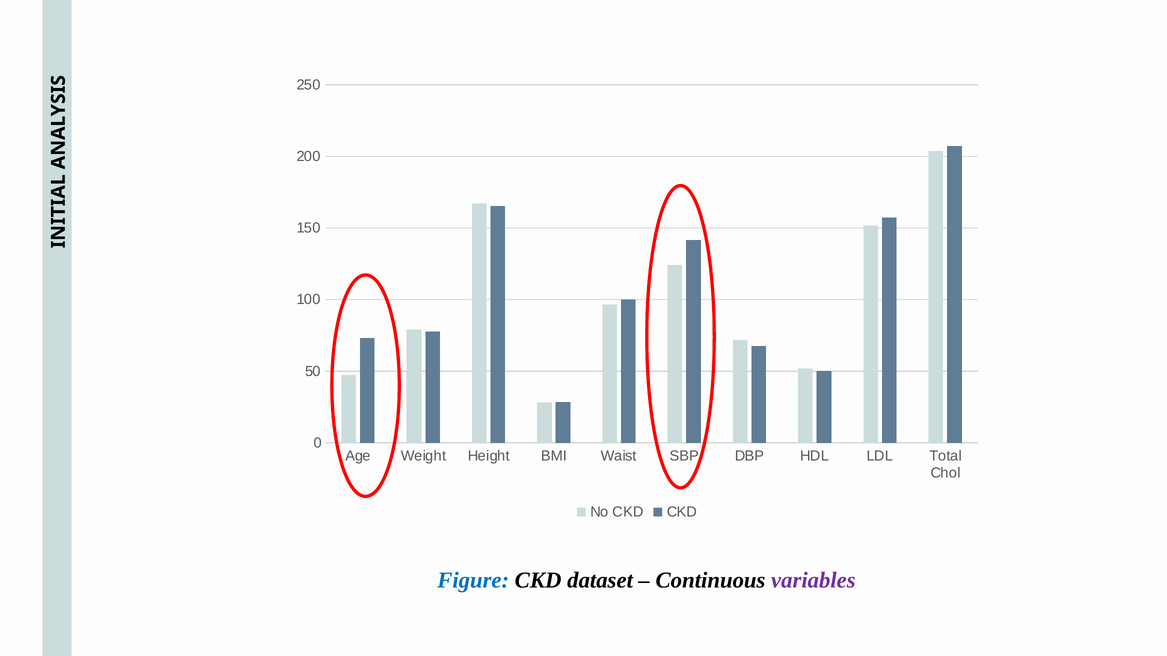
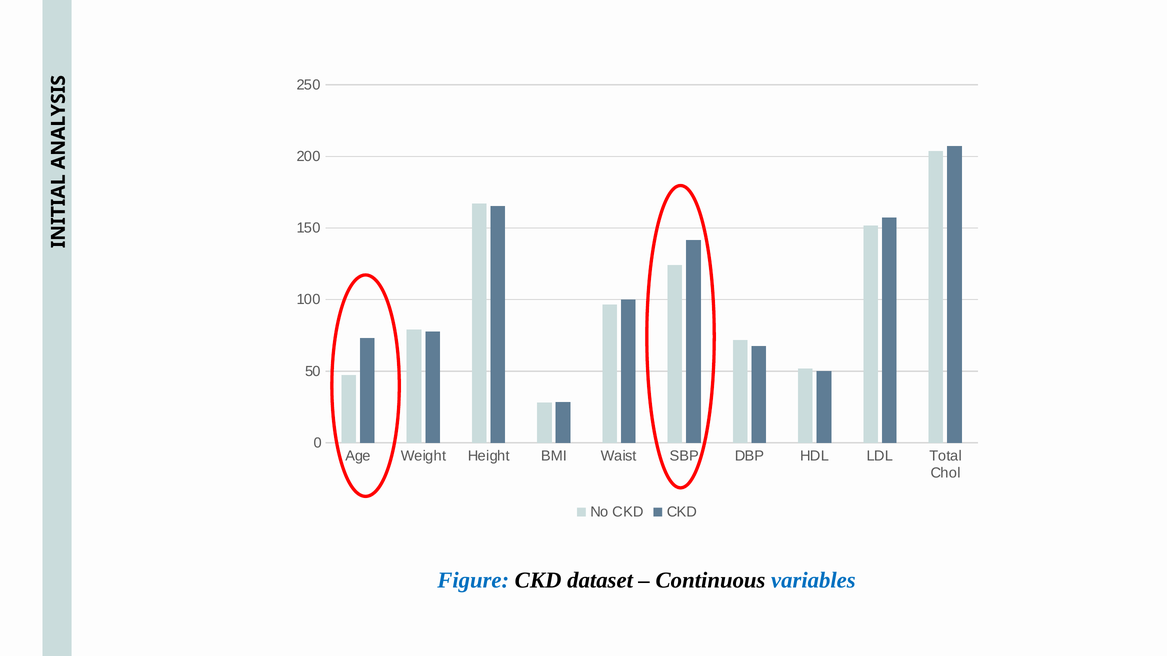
variables colour: purple -> blue (813, 580)
